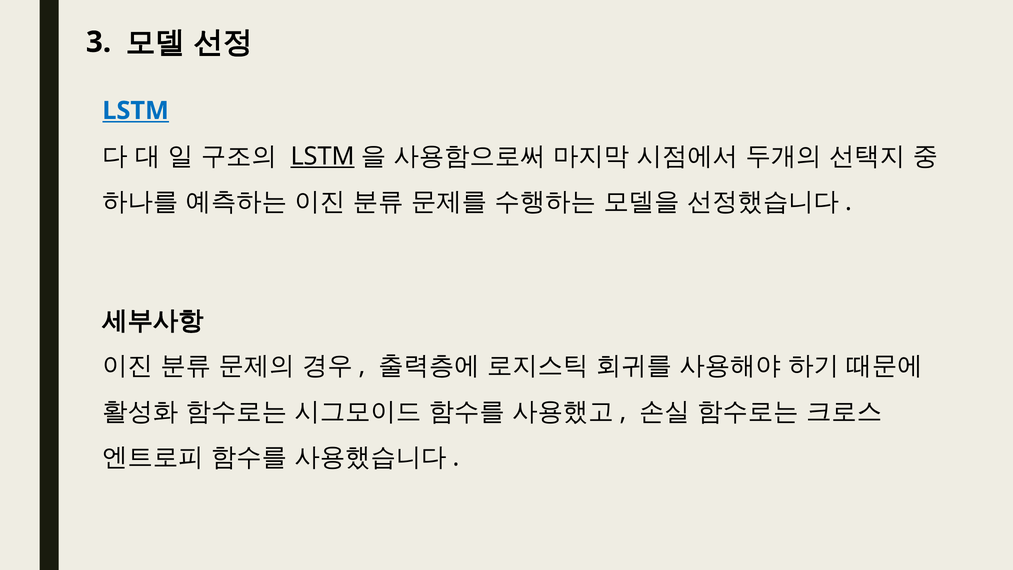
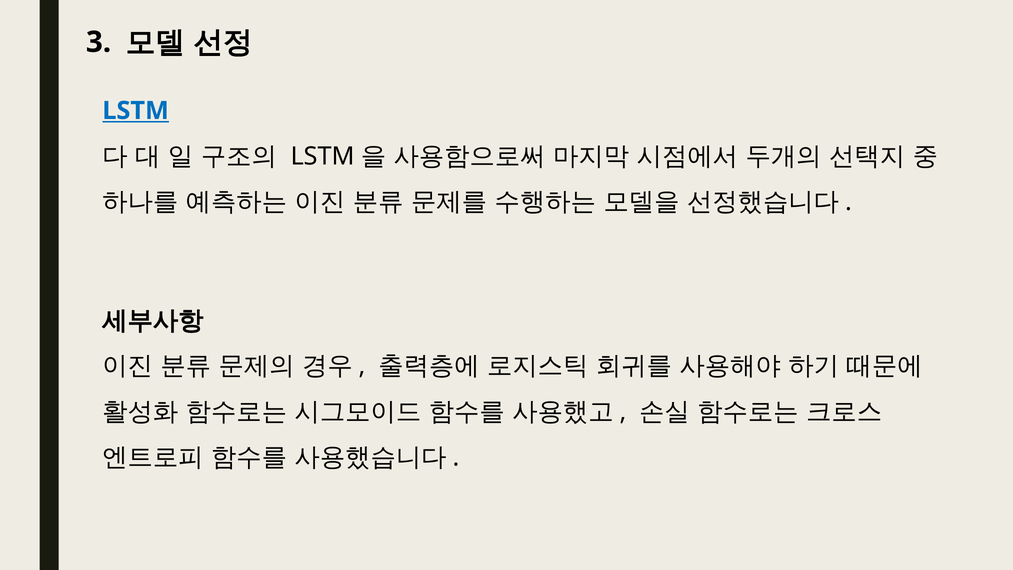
LSTM underline: present -> none (323, 156)
